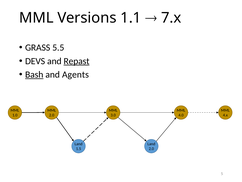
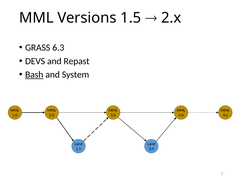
Versions 1.1: 1.1 -> 1.5 (131, 18)
7.x: 7.x -> 2.x (171, 18)
5.5: 5.5 -> 6.3 (58, 47)
Repast underline: present -> none (77, 61)
Agents: Agents -> System (76, 74)
